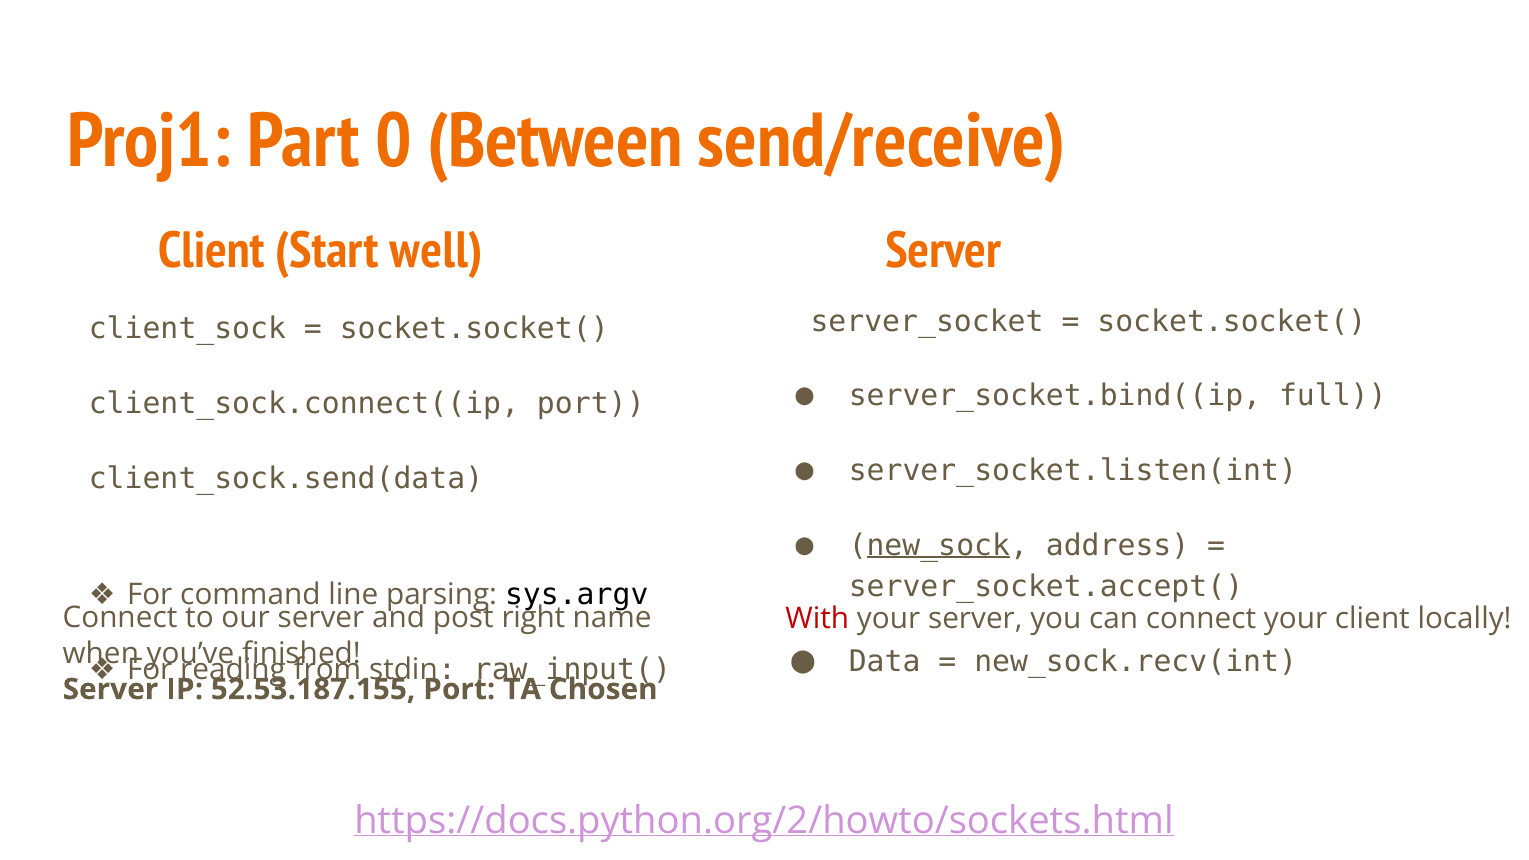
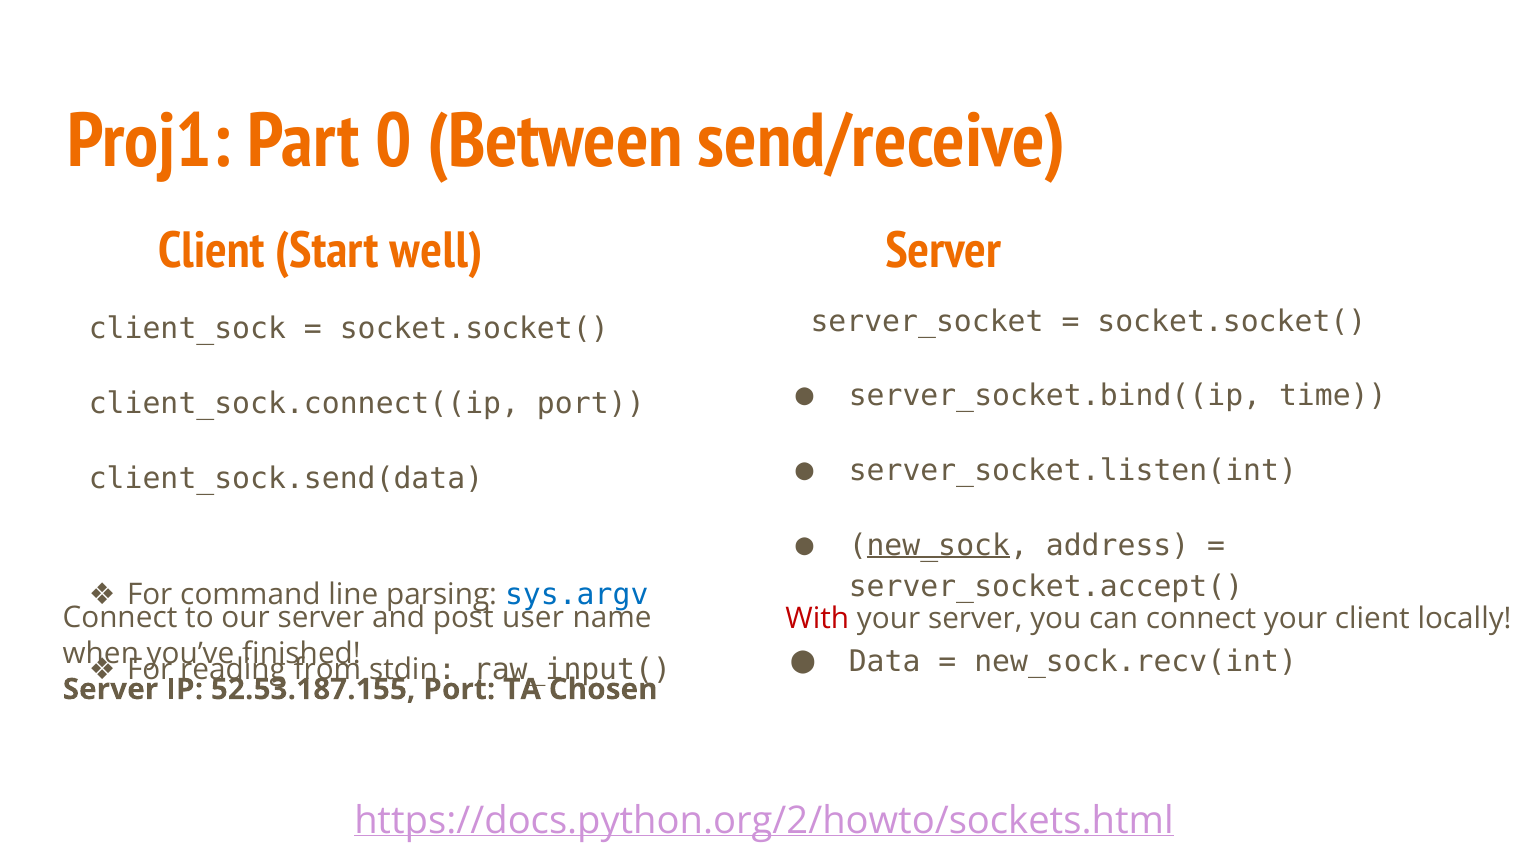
full: full -> time (1333, 396)
sys.argv colour: black -> blue (577, 595)
right: right -> user (533, 618)
